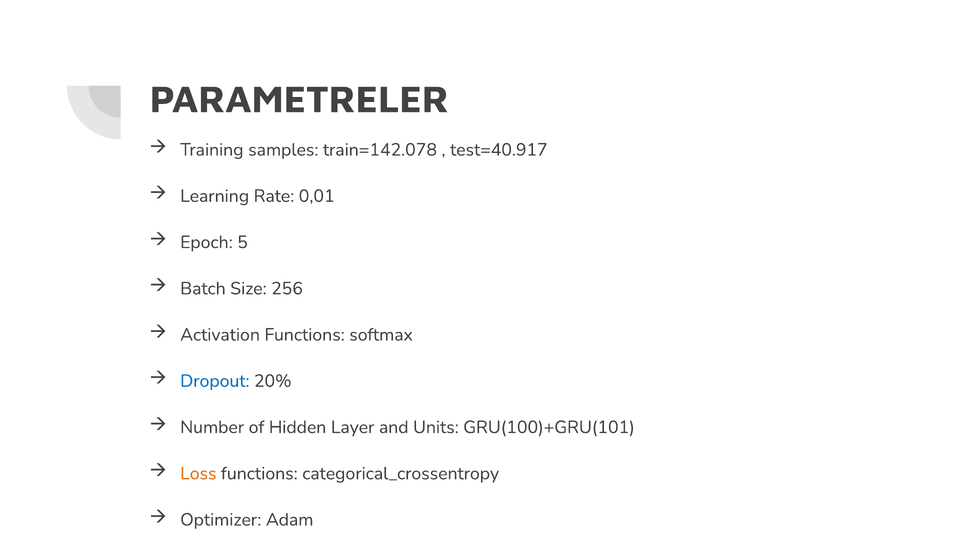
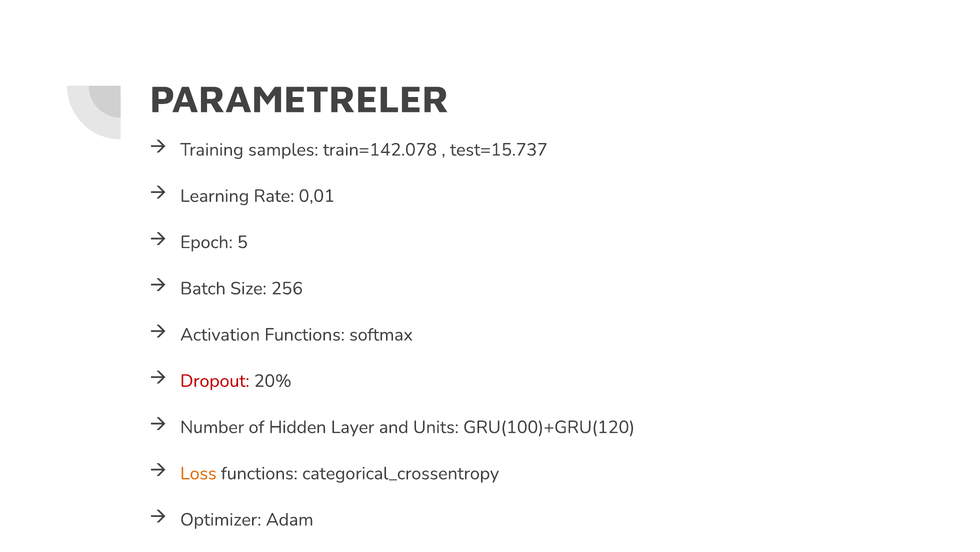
test=40.917: test=40.917 -> test=15.737 (499, 150)
Dropout colour: blue -> red (215, 380)
GRU(100)+GRU(101: GRU(100)+GRU(101 -> GRU(100)+GRU(120 (549, 427)
